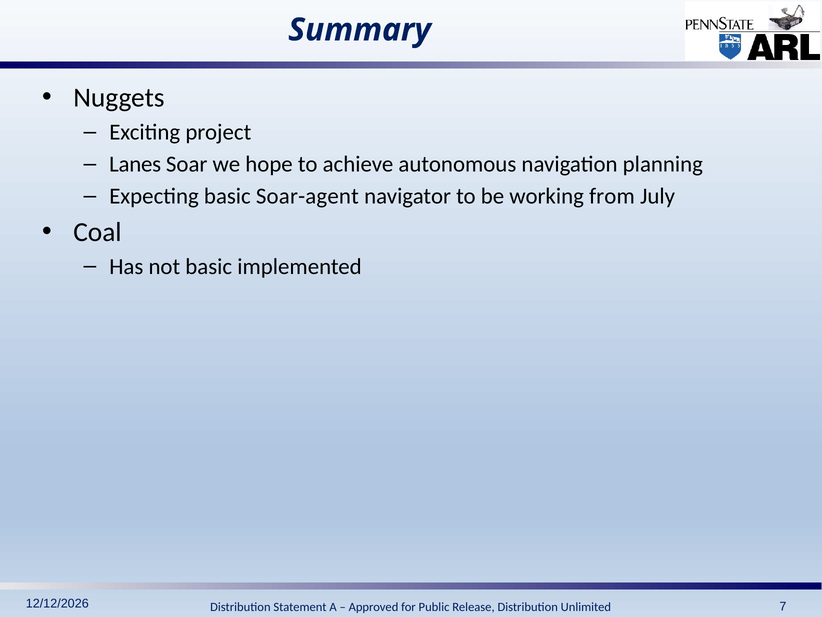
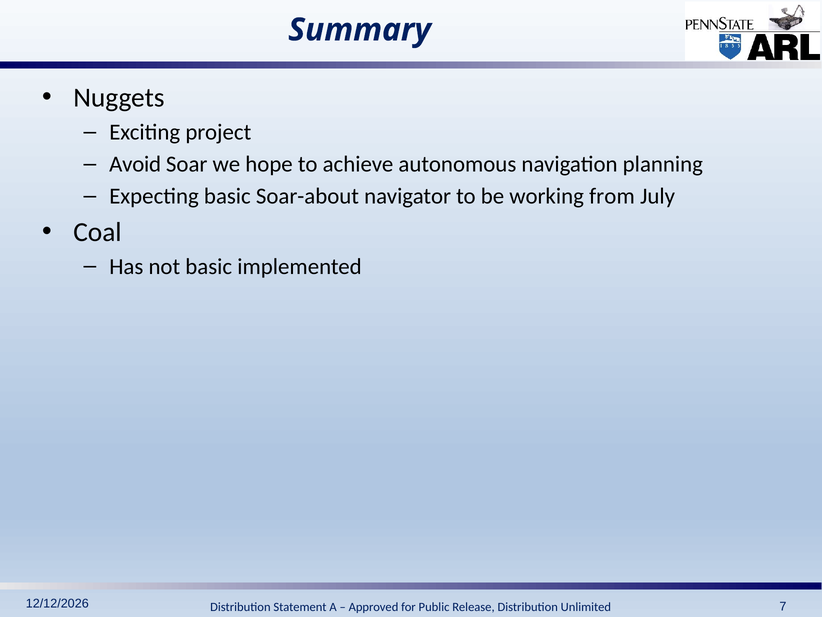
Lanes: Lanes -> Avoid (135, 164)
Soar-agent: Soar-agent -> Soar-about (307, 196)
